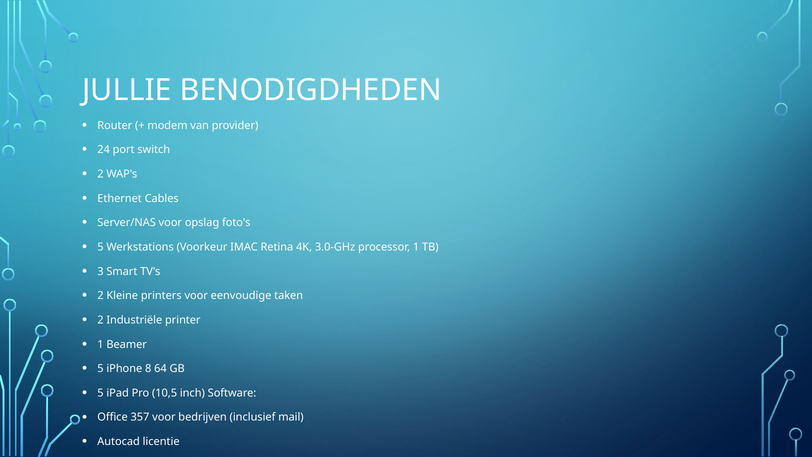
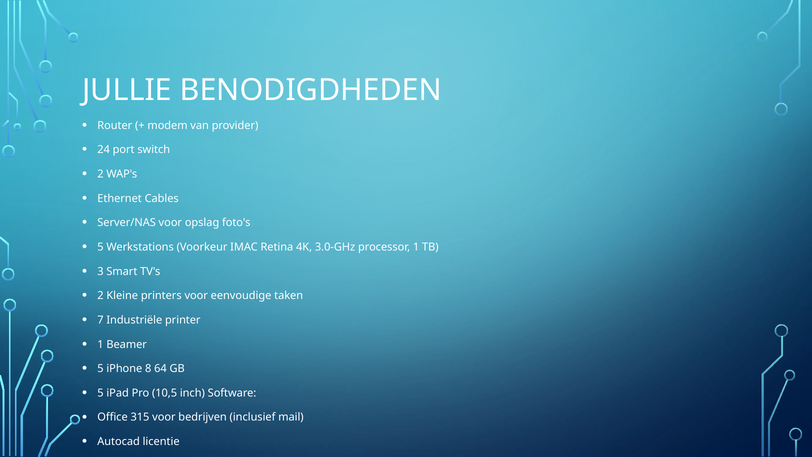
2: 2 -> 7 (100, 320)
357: 357 -> 315 (140, 417)
